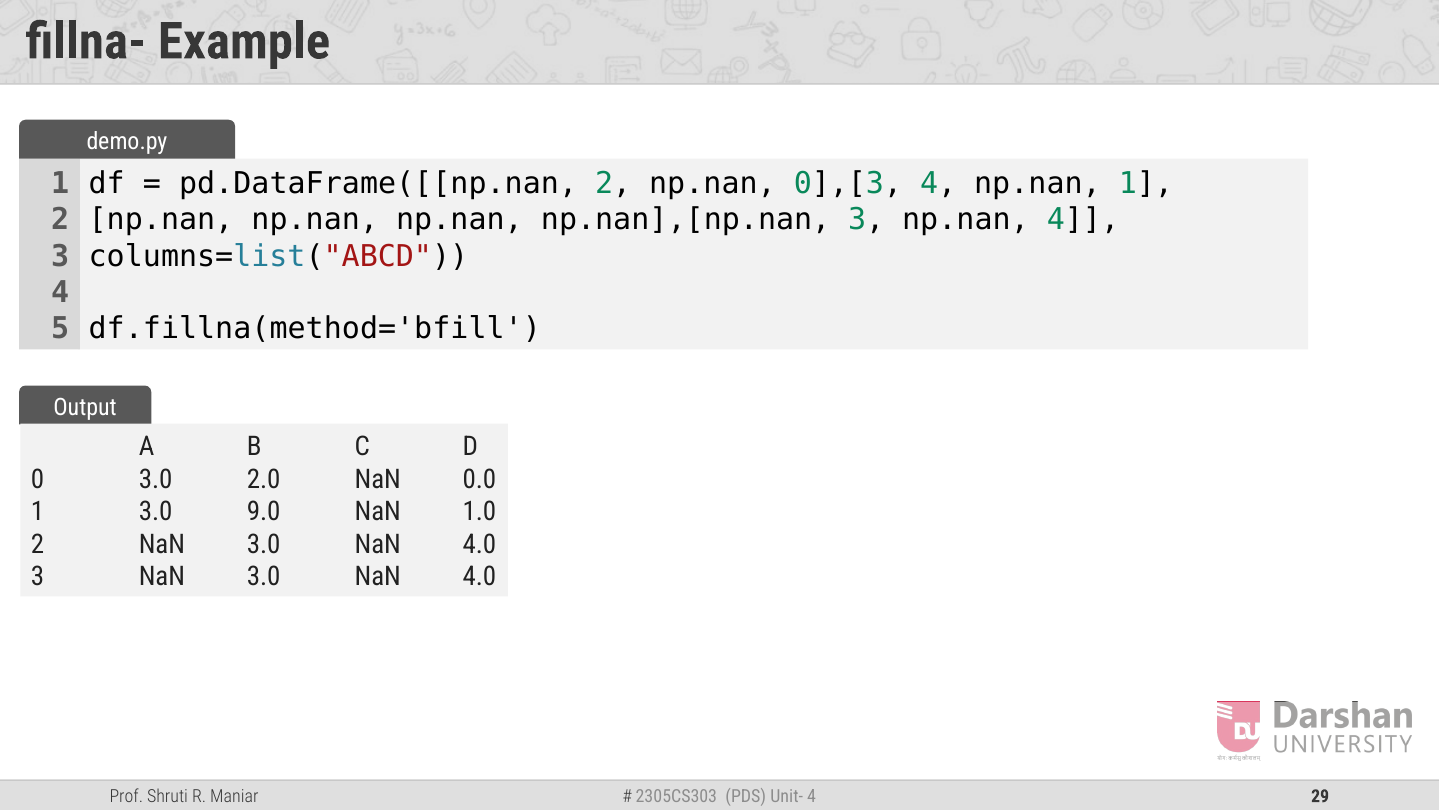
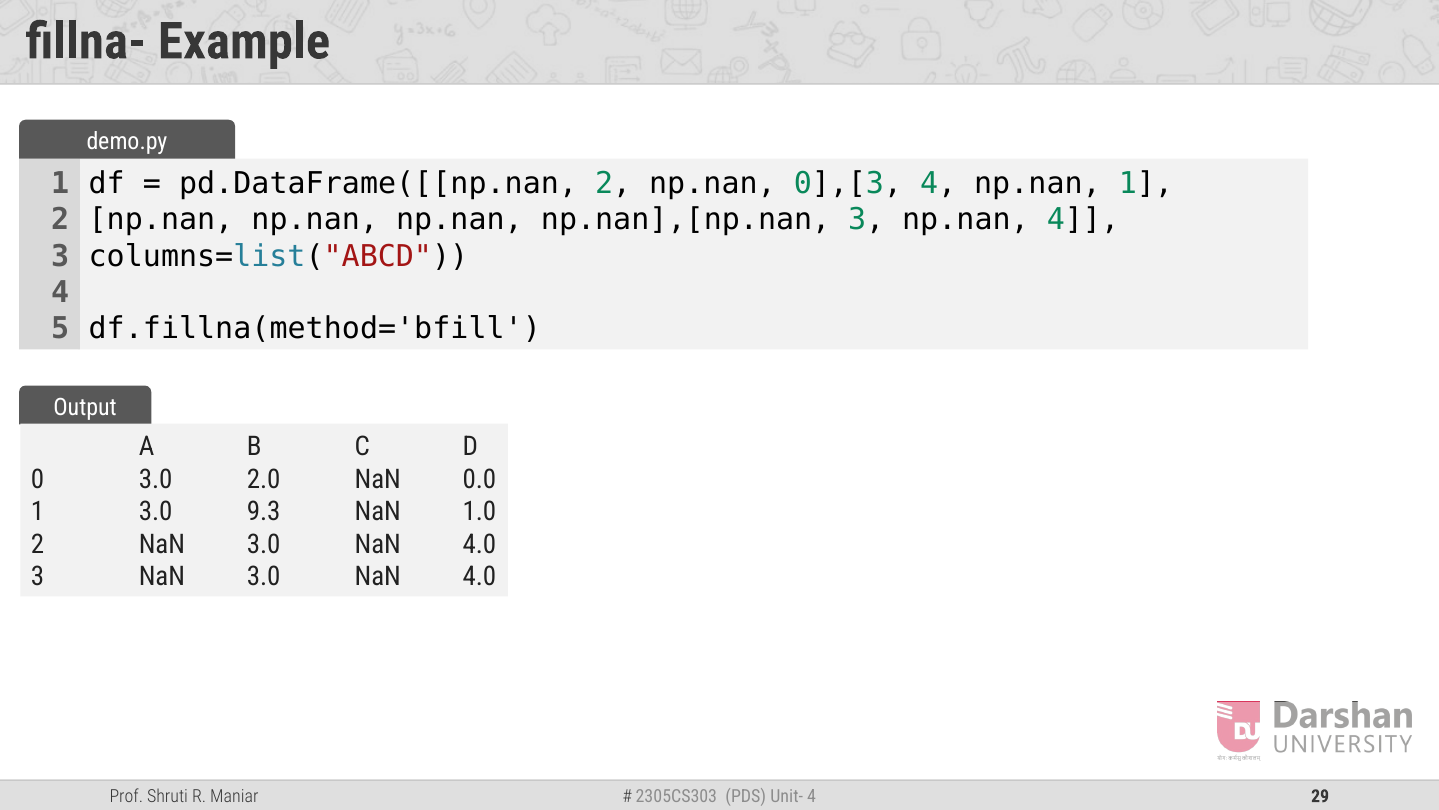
9.0: 9.0 -> 9.3 (264, 512)
